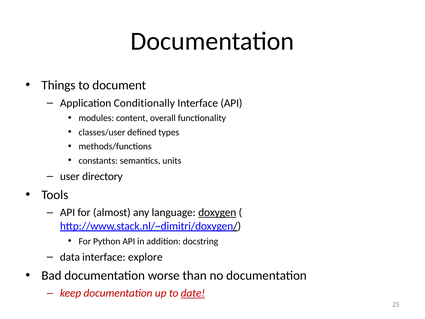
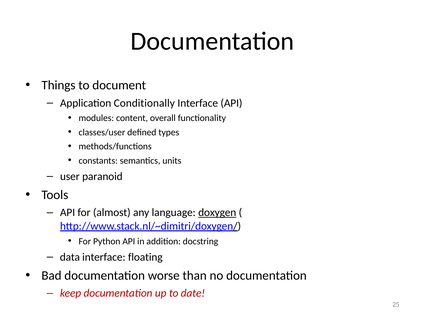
directory: directory -> paranoid (102, 176)
explore: explore -> floating (145, 257)
date underline: present -> none (193, 293)
